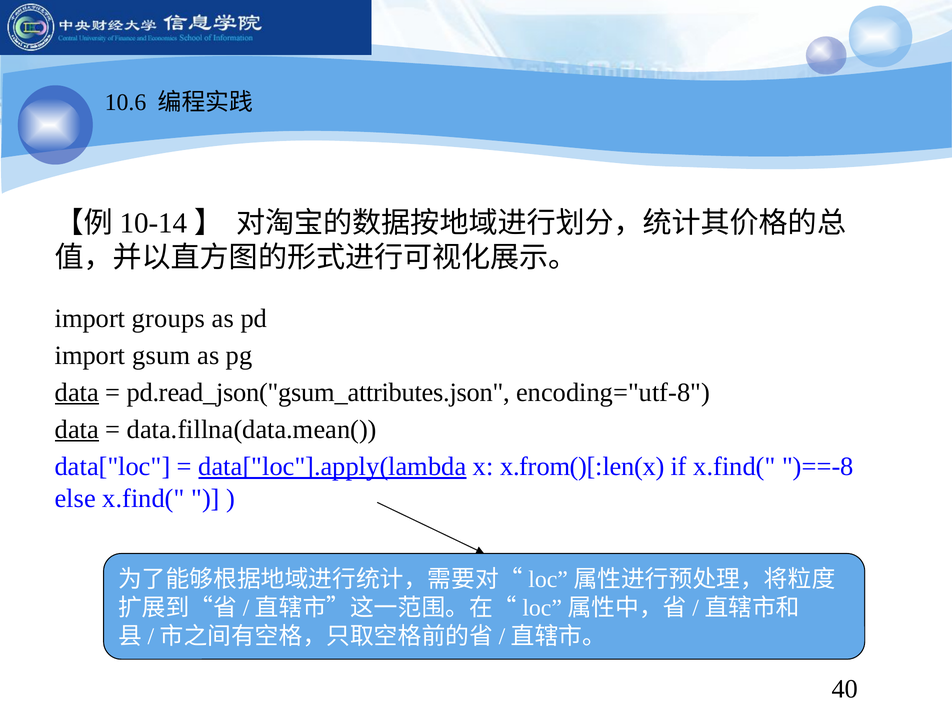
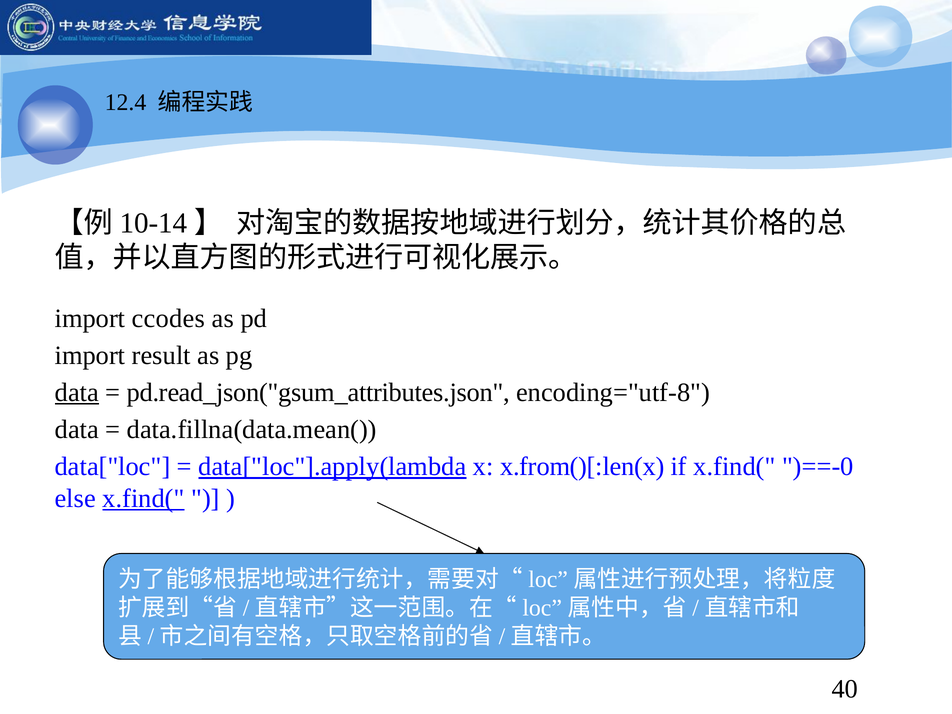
10.6: 10.6 -> 12.4 (126, 102)
groups: groups -> ccodes (169, 318)
gsum: gsum -> result (161, 356)
data underline: present -> none (77, 430)
)==-8: )==-8 -> )==-0 (818, 467)
x.find( underline: none -> present (144, 498)
